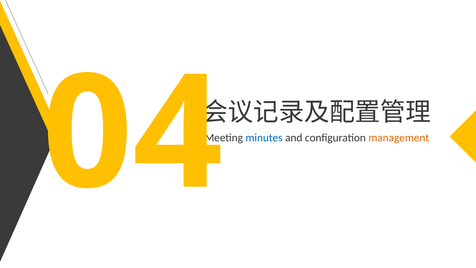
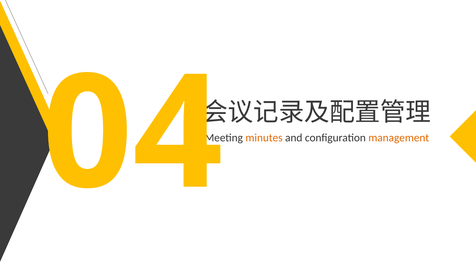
minutes colour: blue -> orange (264, 138)
